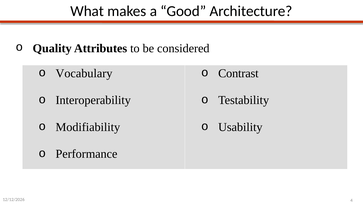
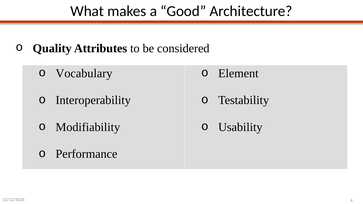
Contrast: Contrast -> Element (238, 73)
